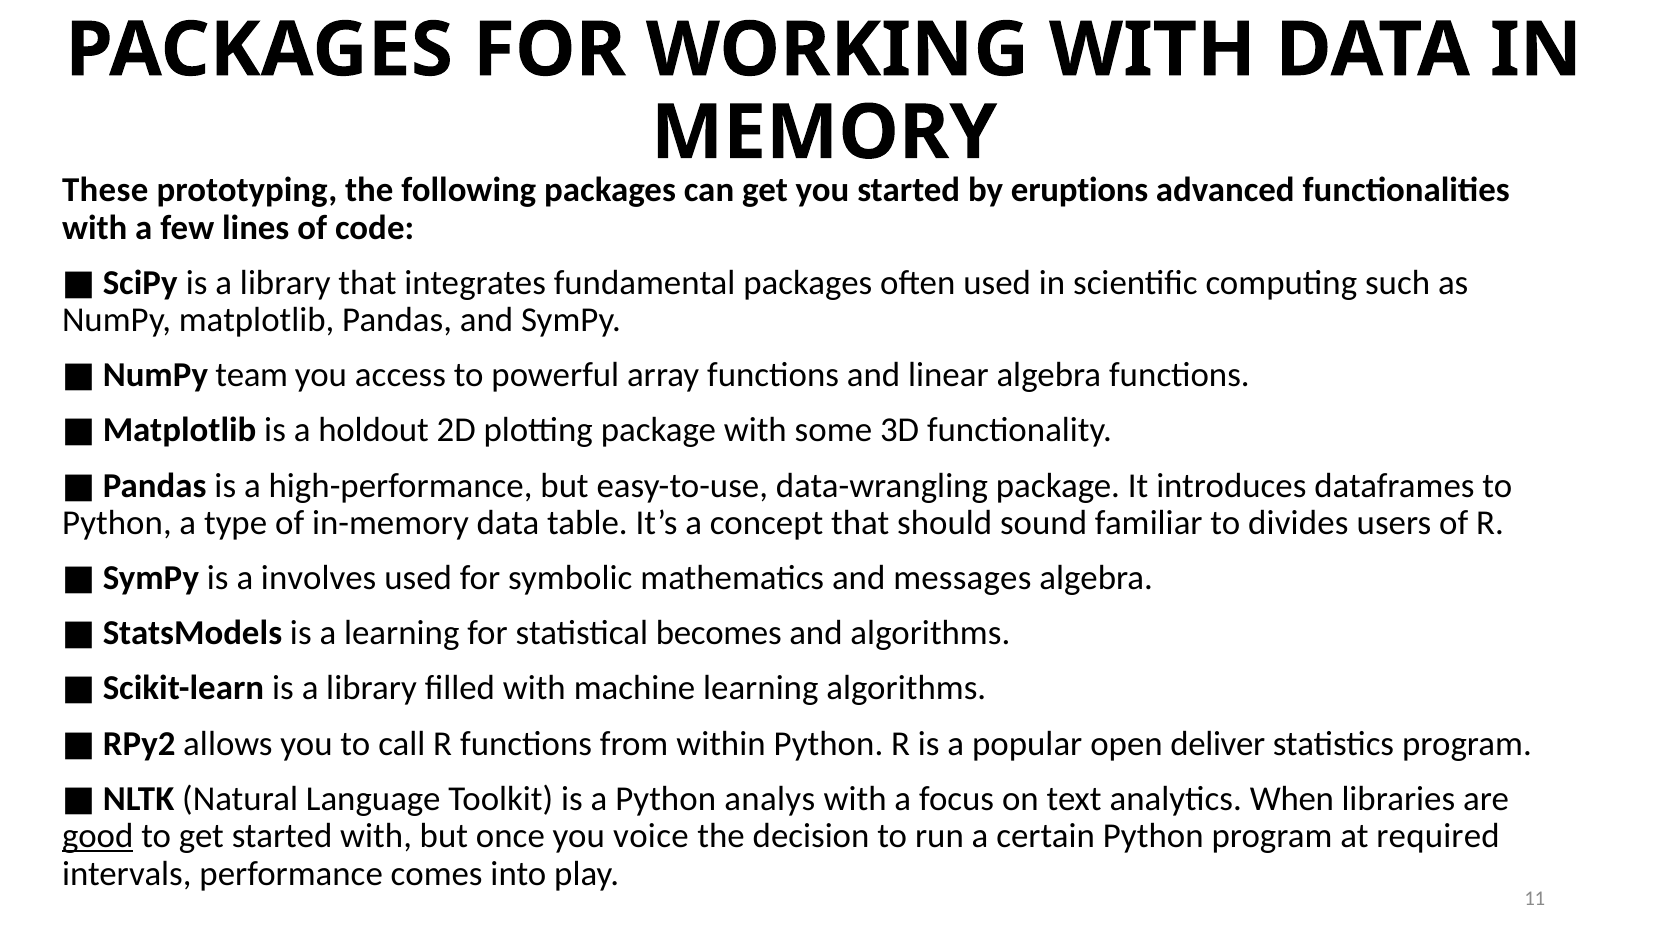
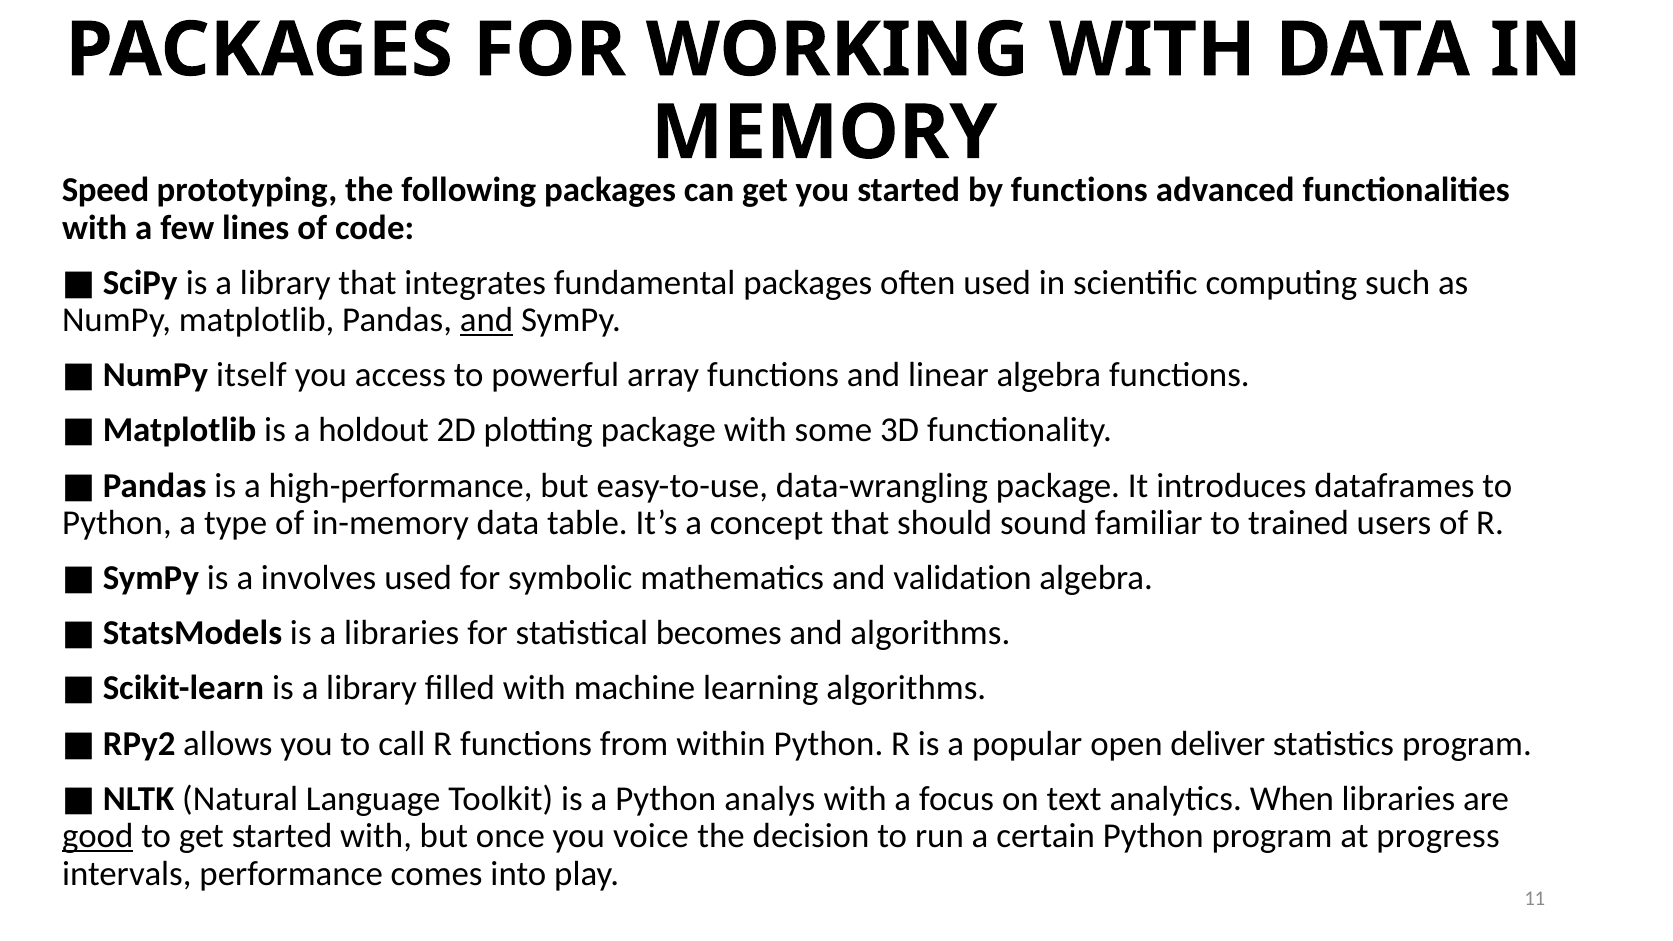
These: These -> Speed (106, 190)
eruptions: eruptions -> functions (1079, 190)
and underline: none -> present (486, 320)
team: team -> itself (251, 375)
divides: divides -> trained (1299, 523)
messages: messages -> validation (963, 578)
a learning: learning -> libraries (402, 633)
required: required -> progress (1438, 836)
